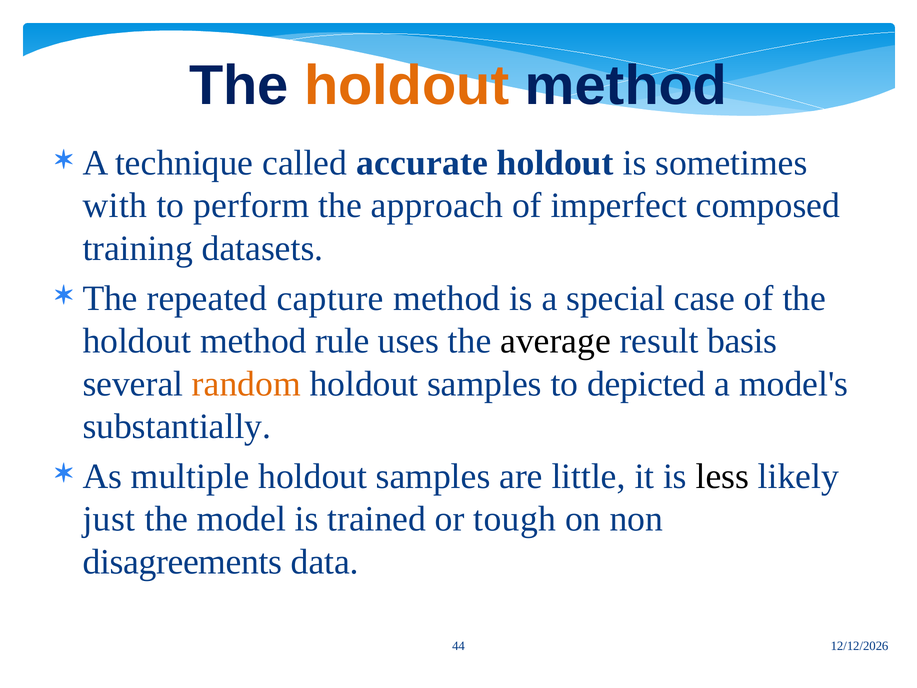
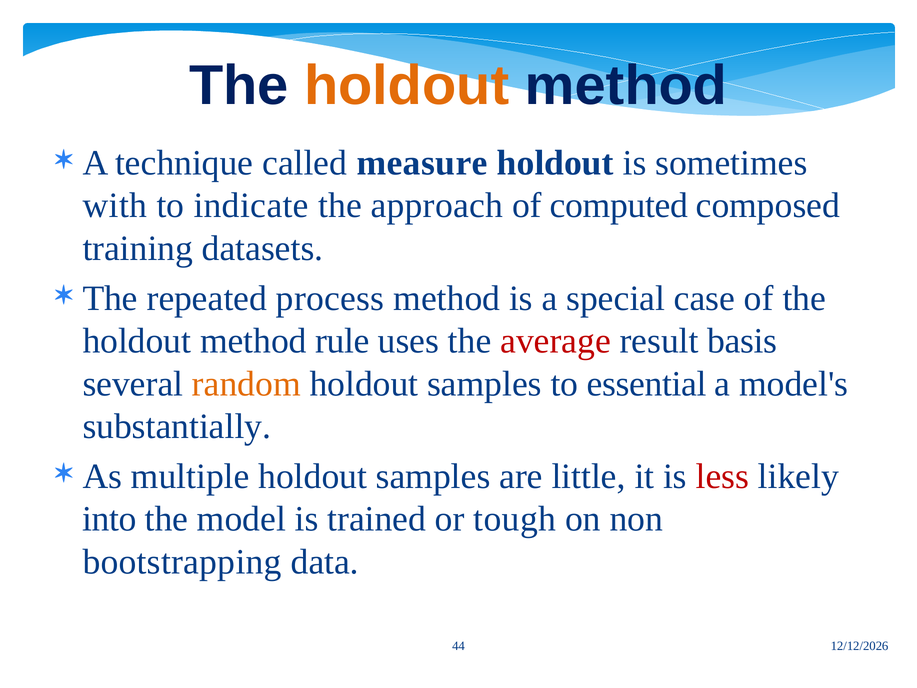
accurate: accurate -> measure (422, 163)
perform: perform -> indicate (251, 206)
imperfect: imperfect -> computed (619, 206)
capture: capture -> process (330, 298)
average colour: black -> red (556, 341)
depicted: depicted -> essential (647, 384)
less colour: black -> red (722, 476)
just: just -> into (109, 519)
disagreements: disagreements -> bootstrapping (182, 562)
